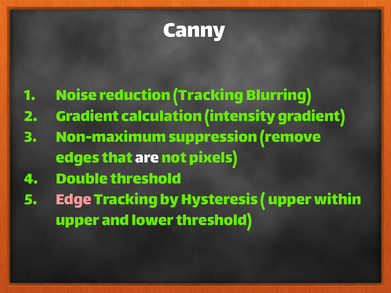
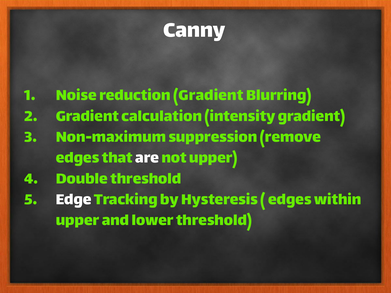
reduction Tracking: Tracking -> Gradient (208, 95)
not pixels: pixels -> upper (213, 157)
Edge colour: pink -> white (74, 199)
upper: upper -> edges (290, 199)
